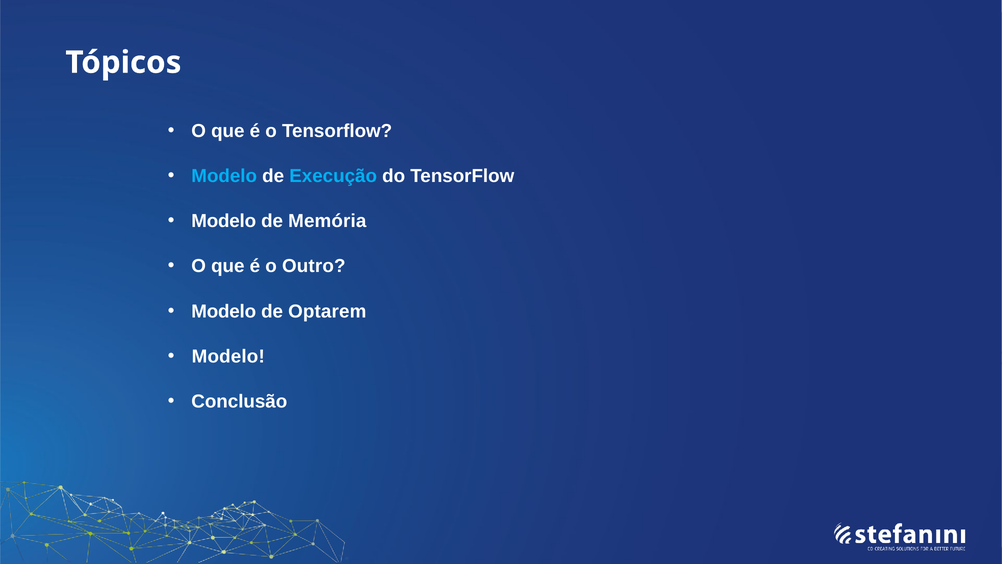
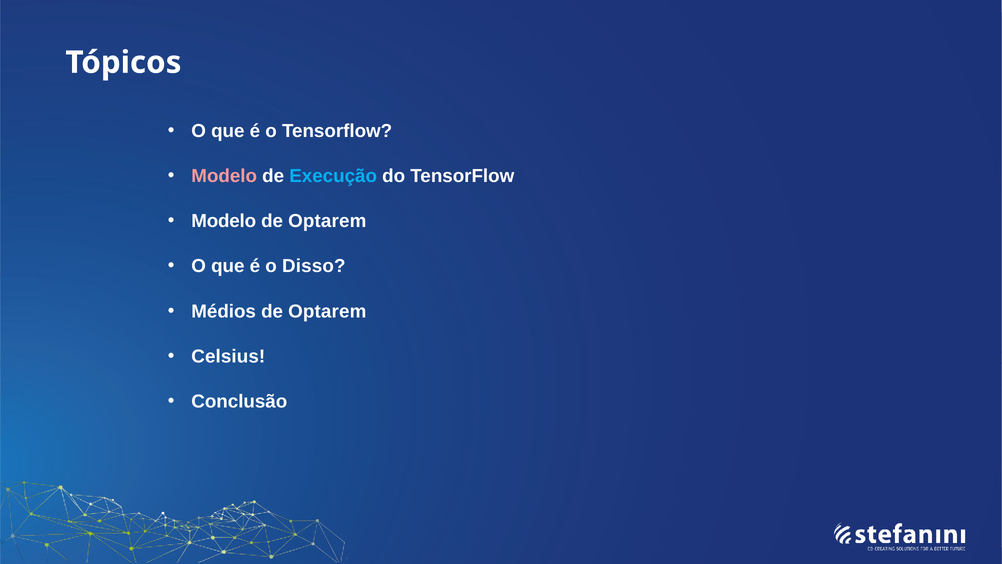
Modelo colour: light blue -> pink (224, 176)
Memória: Memória -> Optarem (327, 221)
Outro: Outro -> Disso (314, 266)
Modelo: Modelo -> Médios (224, 311)
Modelo: Modelo -> Celsius (228, 356)
